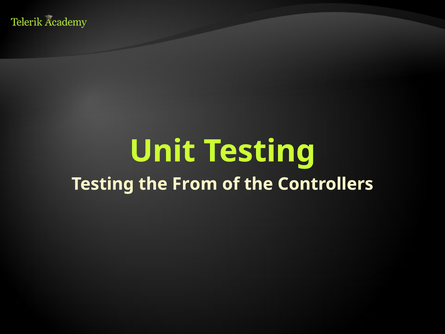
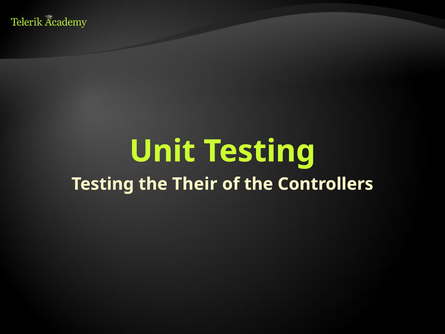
From: From -> Their (195, 184)
